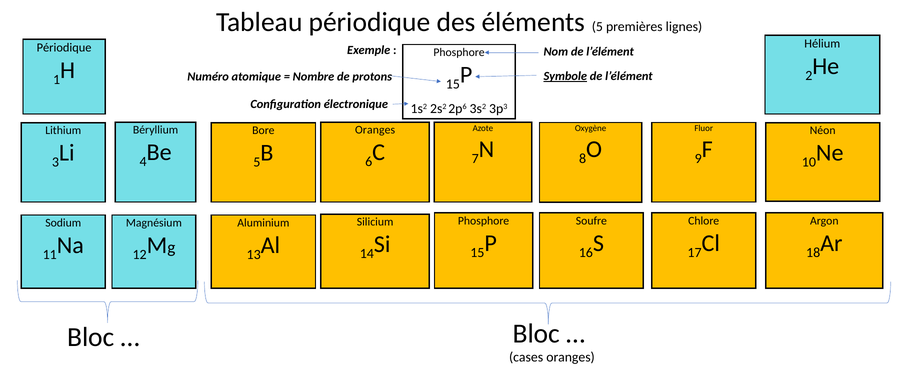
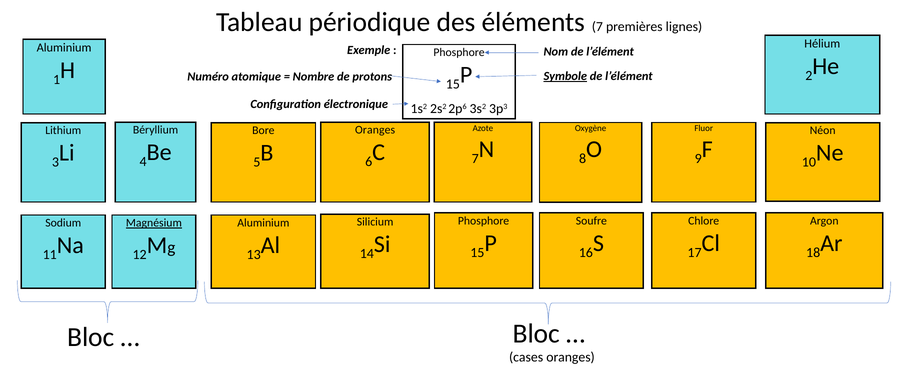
éléments 5: 5 -> 7 (597, 27)
Périodique: Périodique -> Aluminium (64, 47)
Magnésium underline: none -> present (154, 223)
